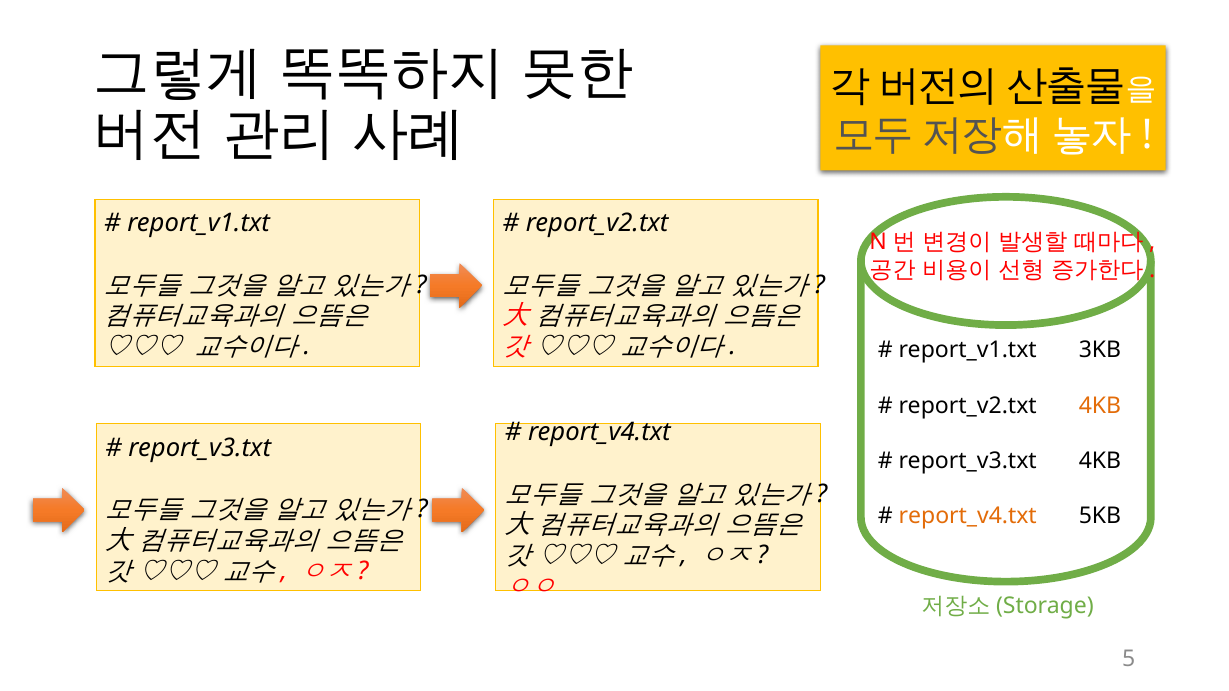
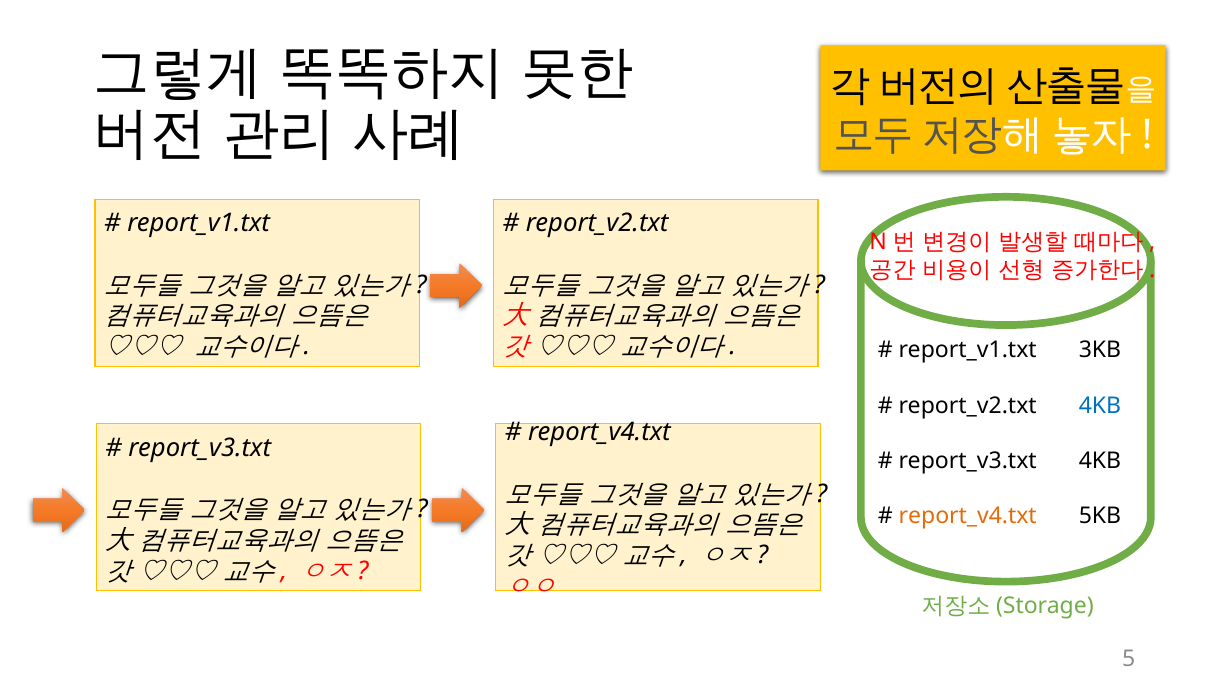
4KB colour: orange -> blue (1100, 406)
